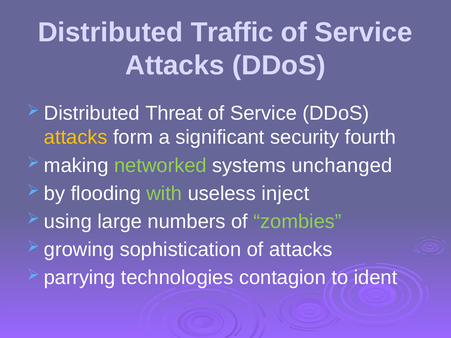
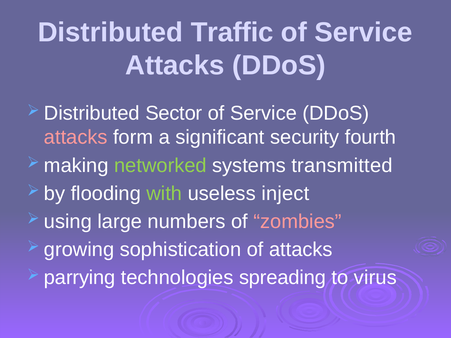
Threat: Threat -> Sector (174, 113)
attacks colour: yellow -> pink (76, 137)
unchanged: unchanged -> transmitted (342, 166)
zombies colour: light green -> pink (298, 222)
contagion: contagion -> spreading (283, 278)
ident: ident -> virus (375, 278)
